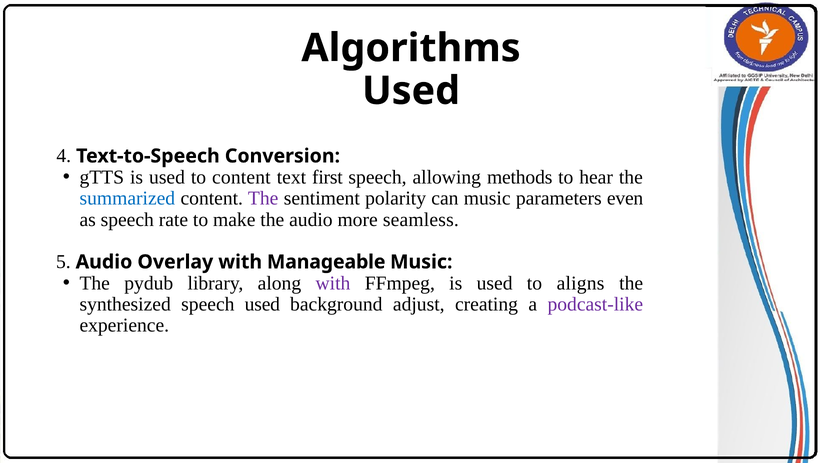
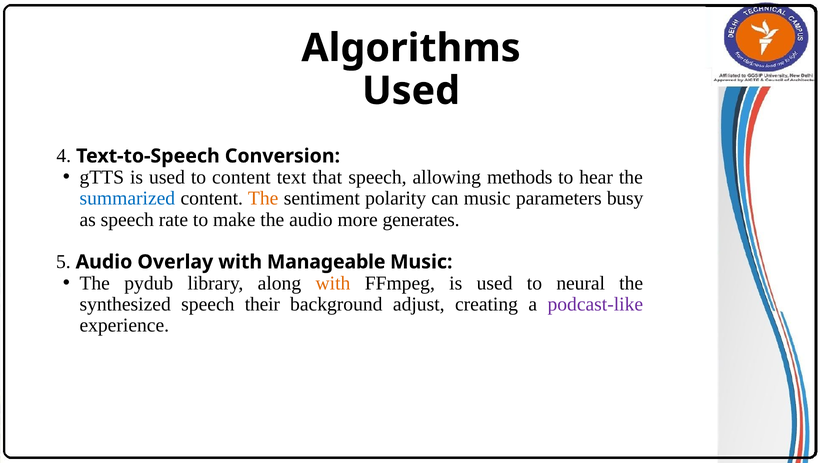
first: first -> that (327, 177)
The colour: purple -> orange (263, 198)
even: even -> busy (625, 198)
seamless: seamless -> generates (421, 219)
with colour: purple -> orange (333, 283)
aligns: aligns -> neural (581, 283)
speech used: used -> their (262, 304)
